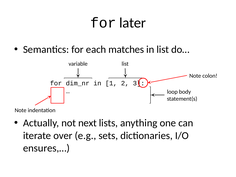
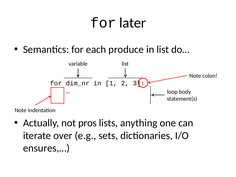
matches: matches -> produce (126, 50)
next: next -> pros (87, 123)
